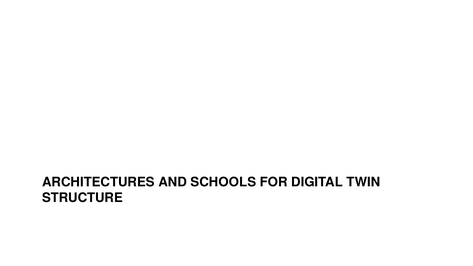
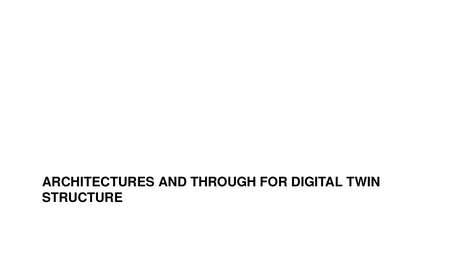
SCHOOLS: SCHOOLS -> THROUGH (223, 182)
